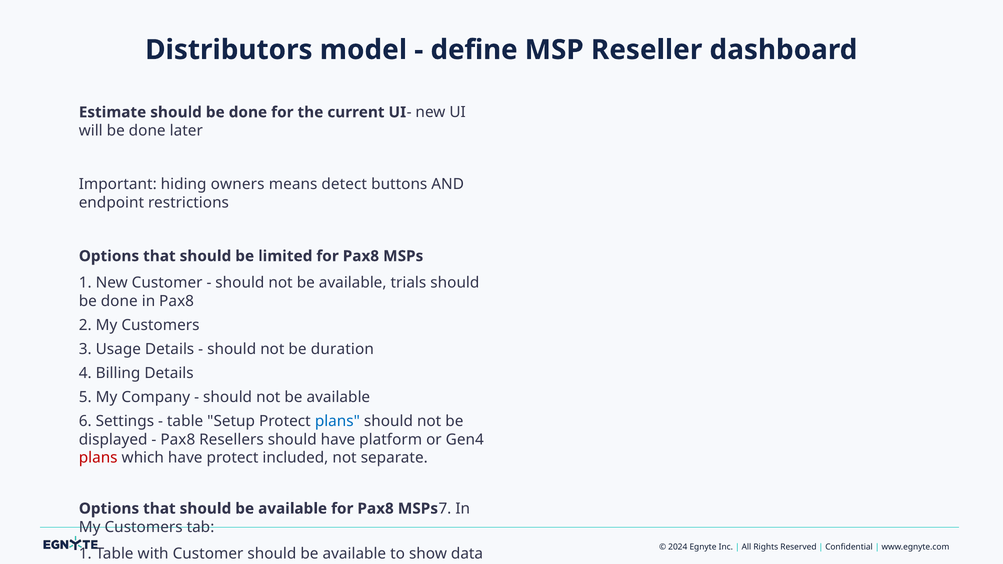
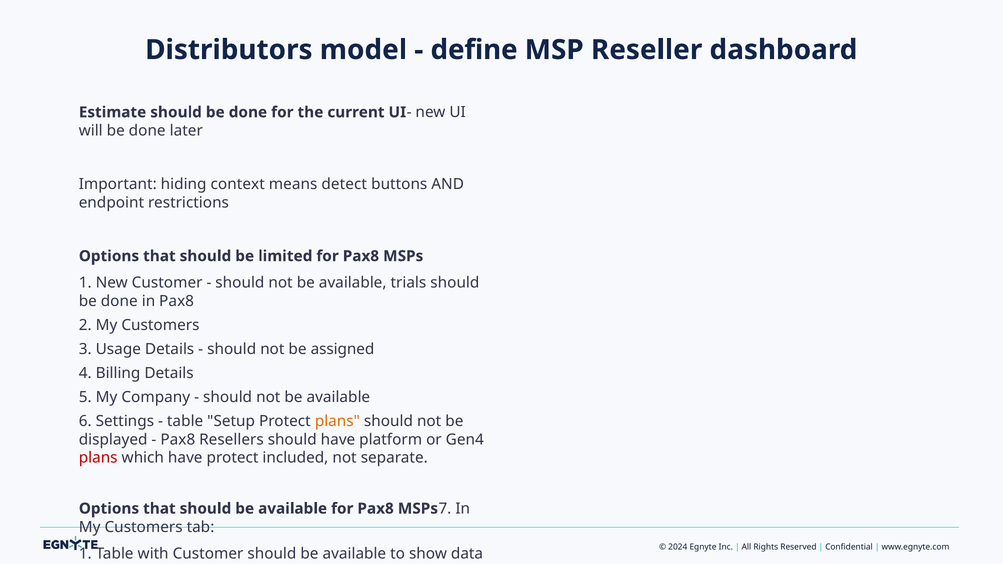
owners: owners -> context (238, 184)
duration: duration -> assigned (342, 349)
plans colour: blue -> orange (337, 421)
